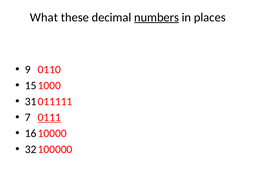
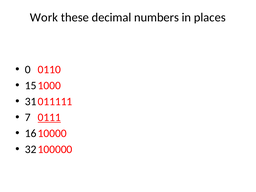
What: What -> Work (44, 17)
numbers underline: present -> none (156, 17)
9: 9 -> 0 (28, 70)
